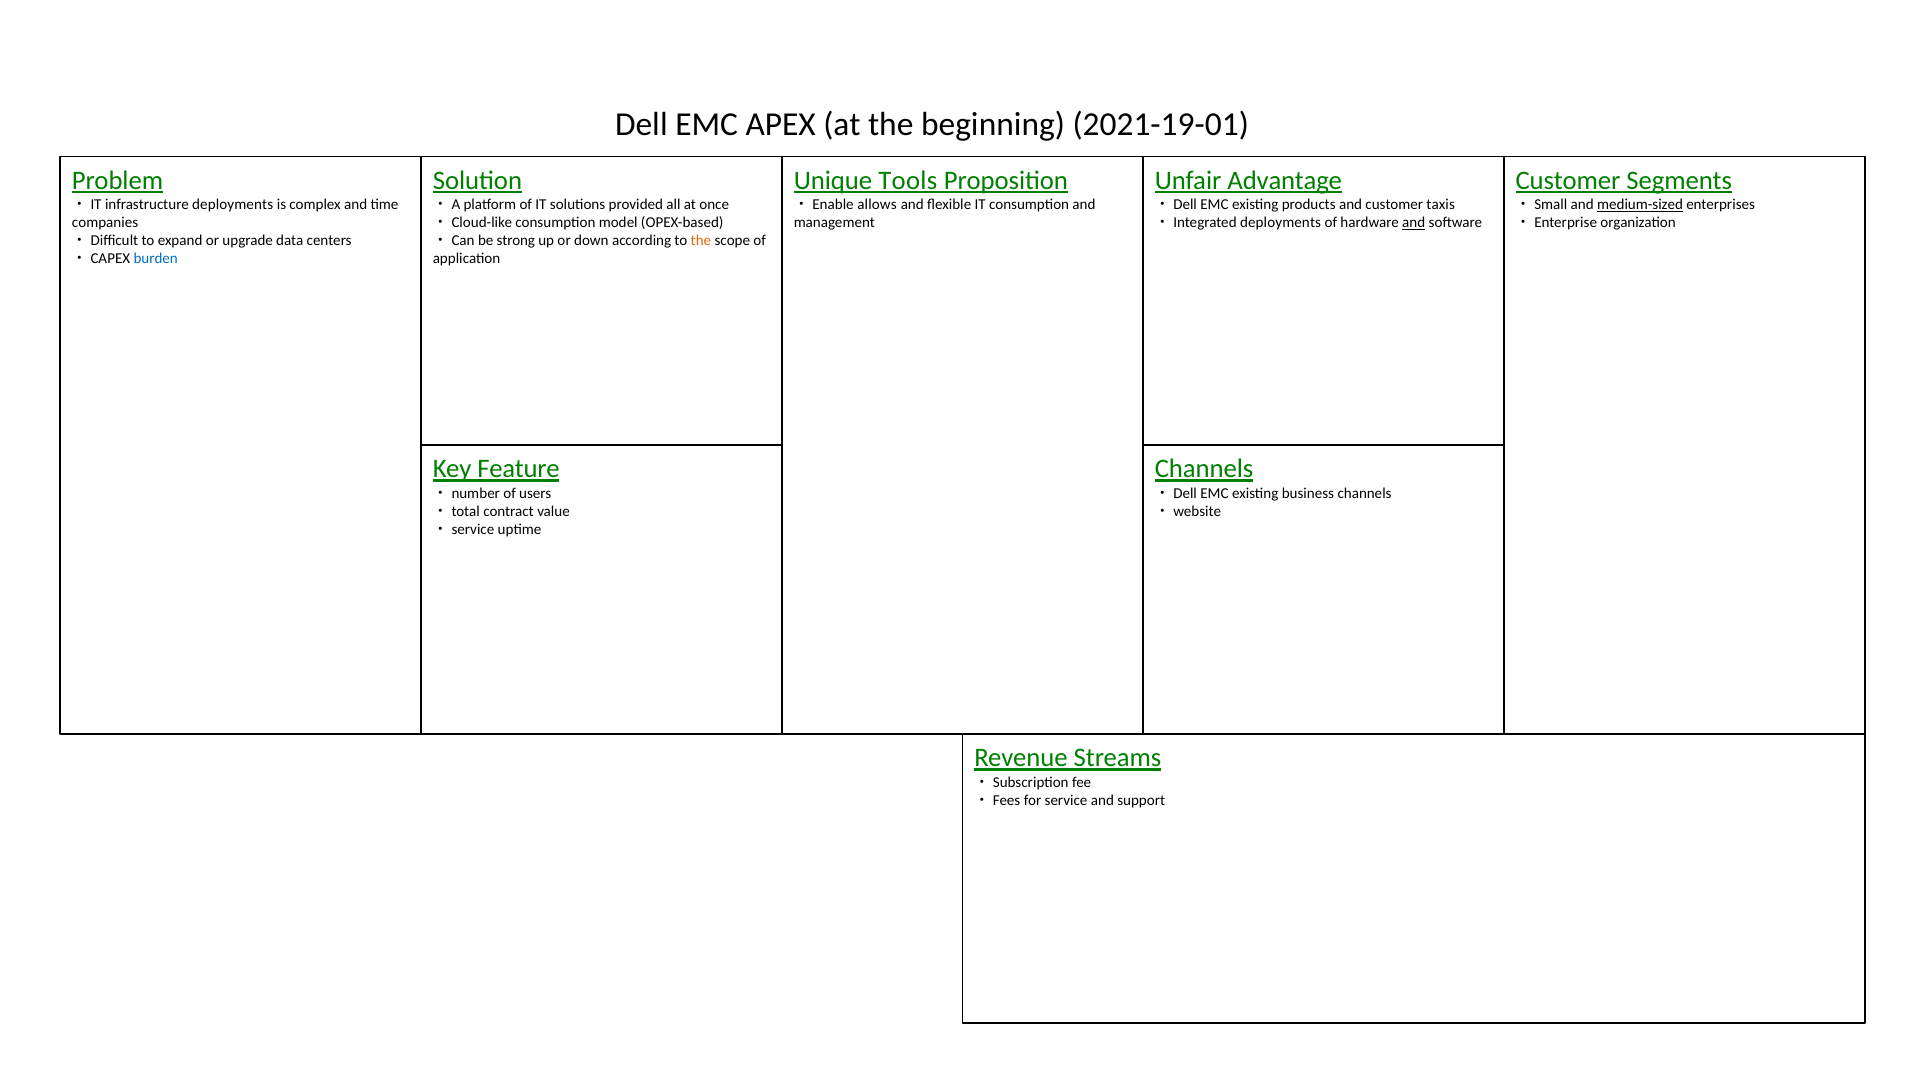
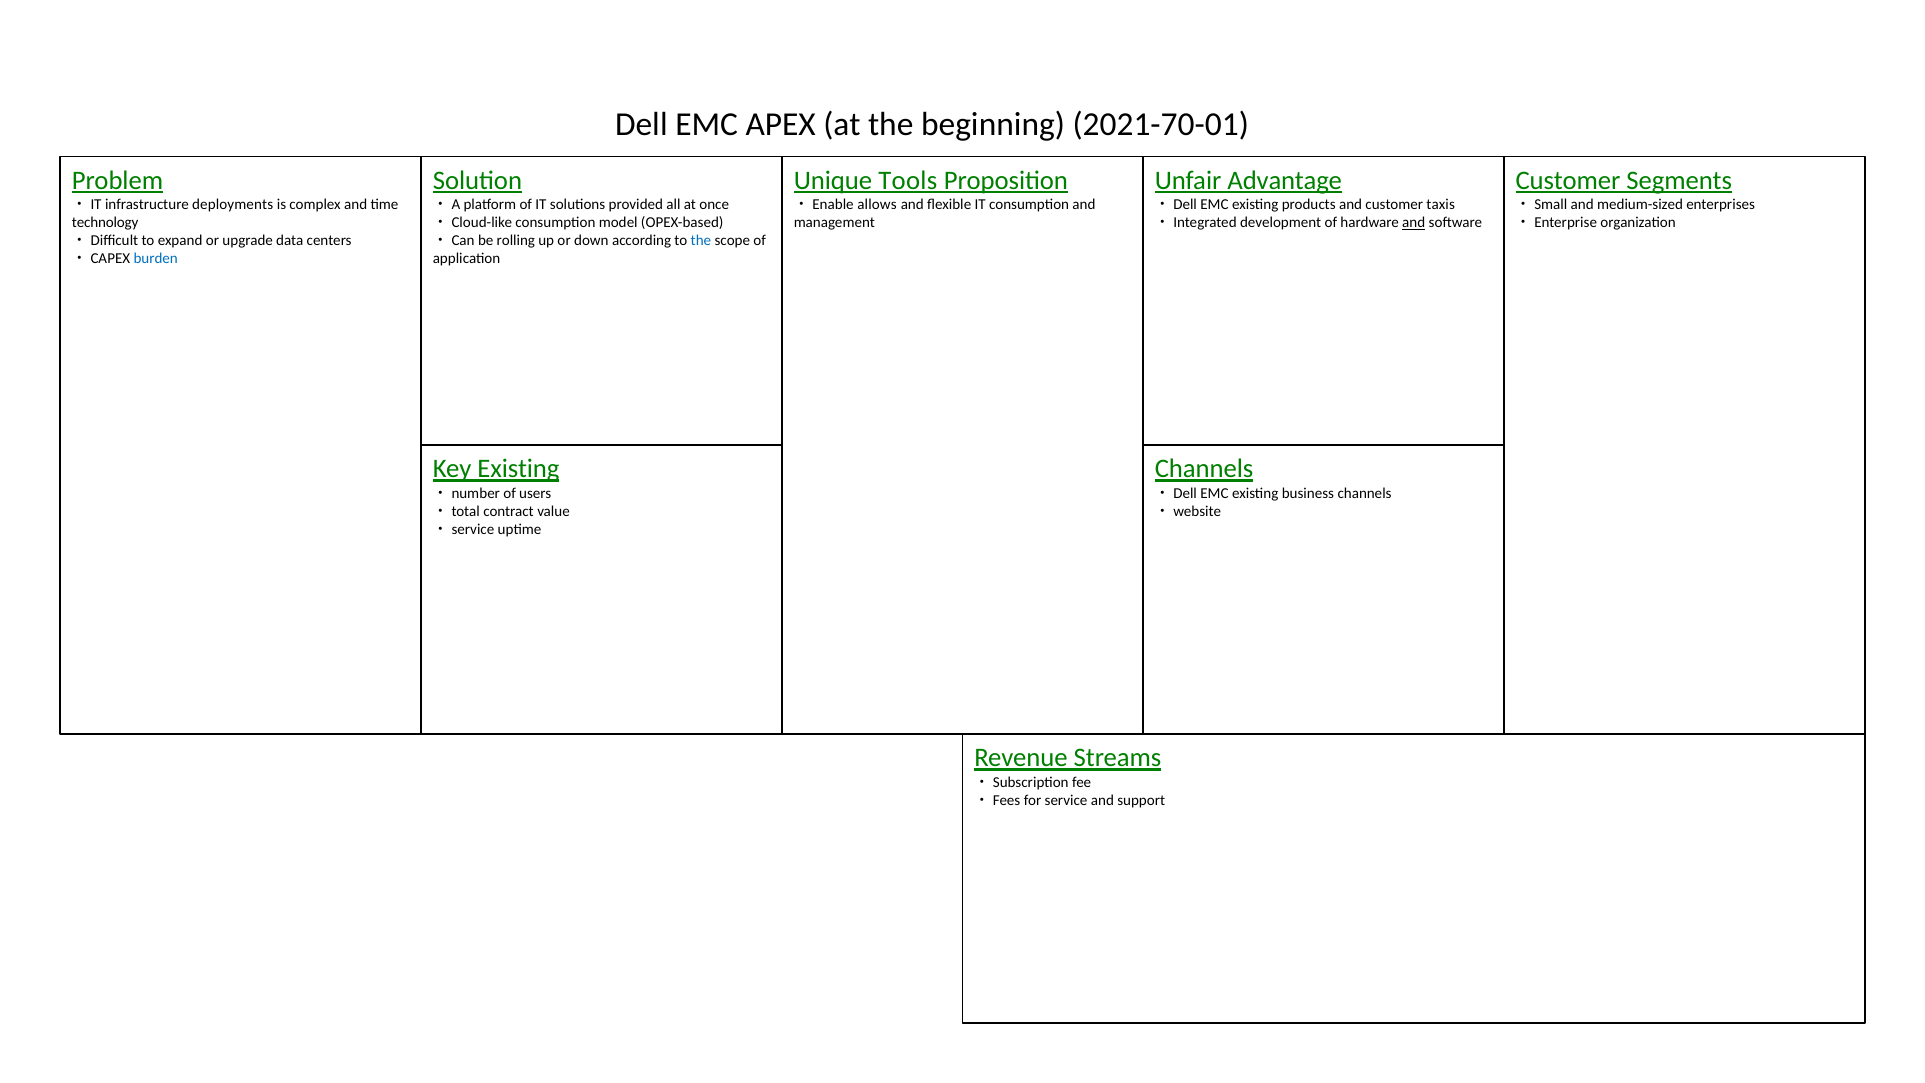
2021-19-01: 2021-19-01 -> 2021-70-01 (1161, 125)
medium-sized underline: present -> none (1640, 204)
companies: companies -> technology (105, 223)
deployments: deployments -> development (1281, 223)
strong: strong -> rolling (516, 241)
the colour: orange -> blue (701, 241)
Key Feature: Feature -> Existing (518, 469)
